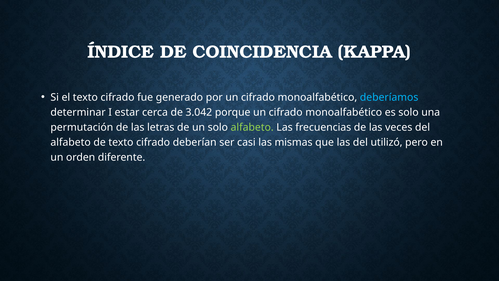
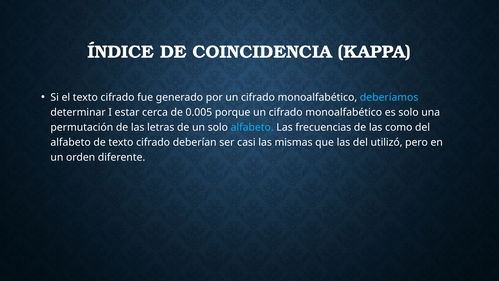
3.042: 3.042 -> 0.005 (199, 112)
alfabeto colour: light green -> light blue (252, 127)
veces: veces -> como (399, 127)
